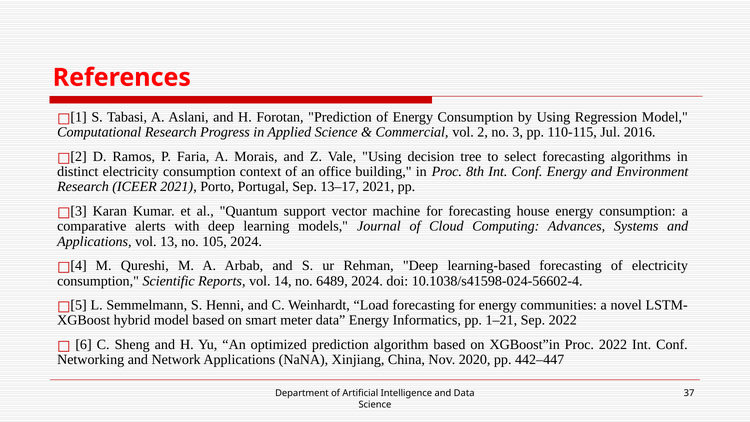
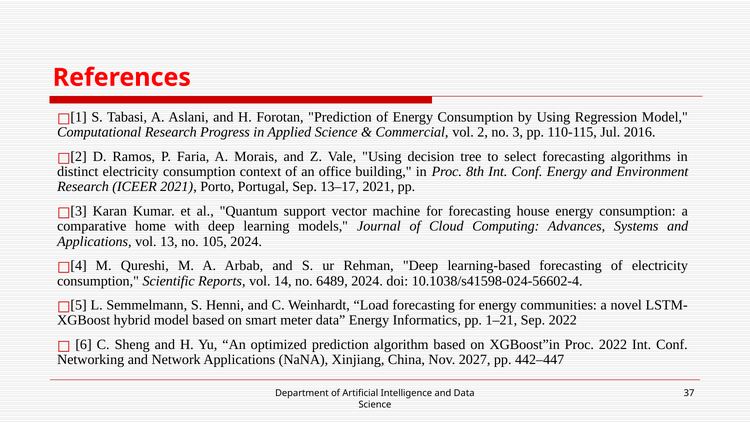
alerts: alerts -> home (150, 226)
2020: 2020 -> 2027 (475, 360)
